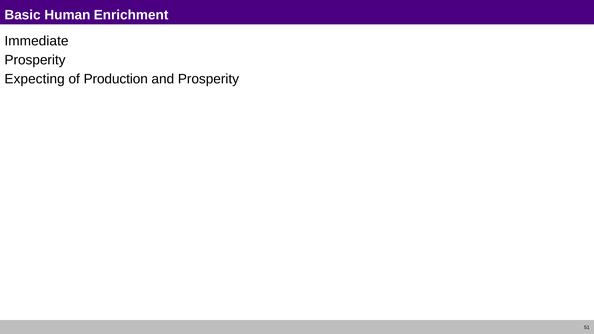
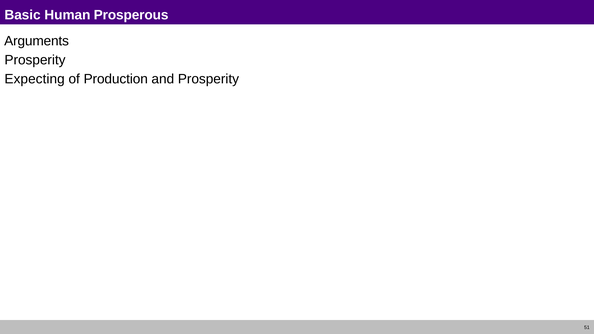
Enrichment: Enrichment -> Prosperous (131, 15)
Immediate: Immediate -> Arguments (37, 41)
